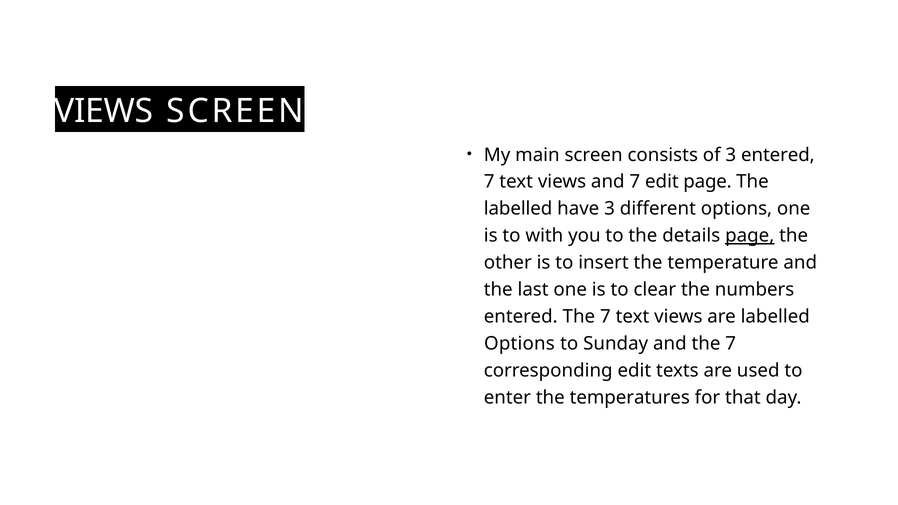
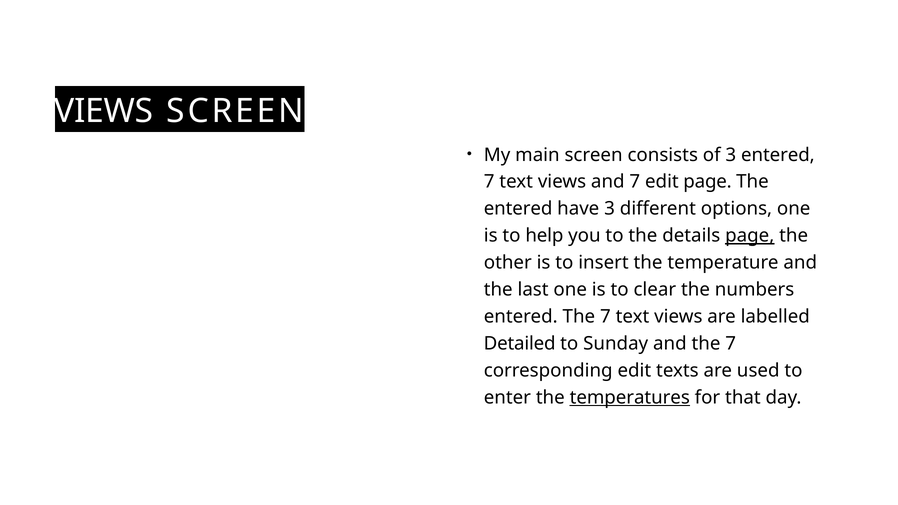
labelled: labelled -> entered (518, 209)
with: with -> help (544, 236)
Options: Options -> Detailed (520, 344)
temperatures underline: none -> present (630, 398)
